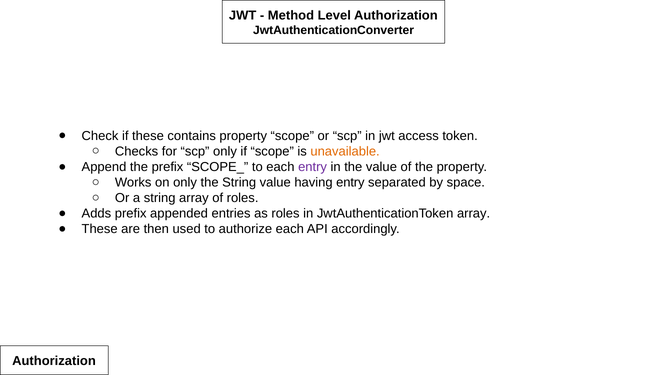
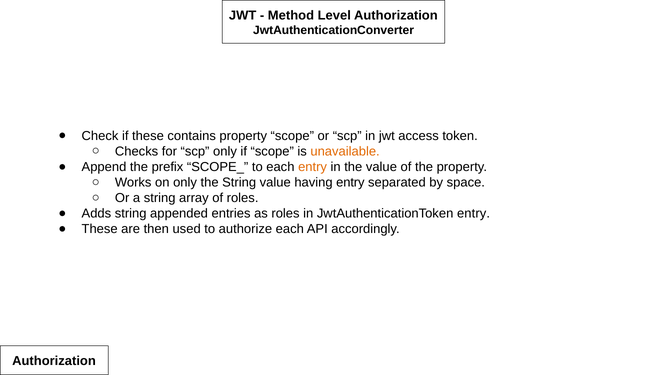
entry colour: purple -> orange (313, 167)
Adds prefix: prefix -> string (131, 214)
JwtAuthenticationToken array: array -> entry (474, 214)
